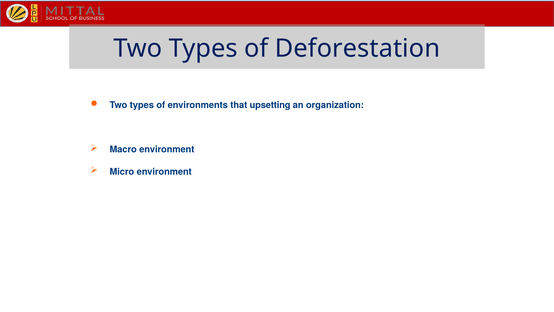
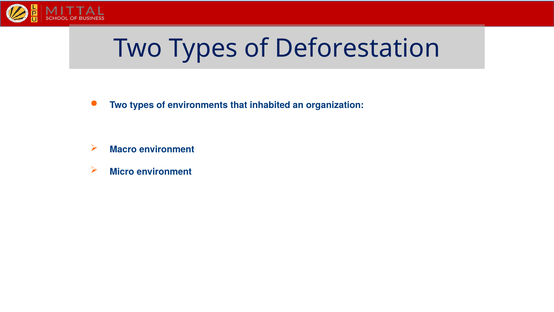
upsetting: upsetting -> inhabited (270, 105)
